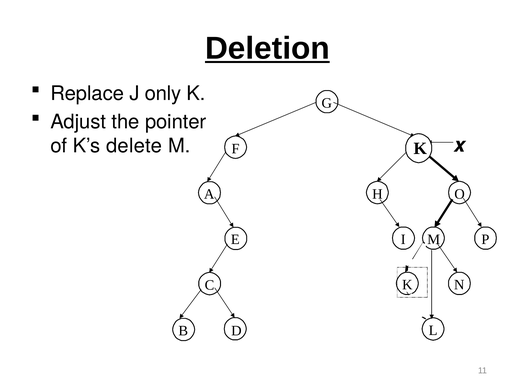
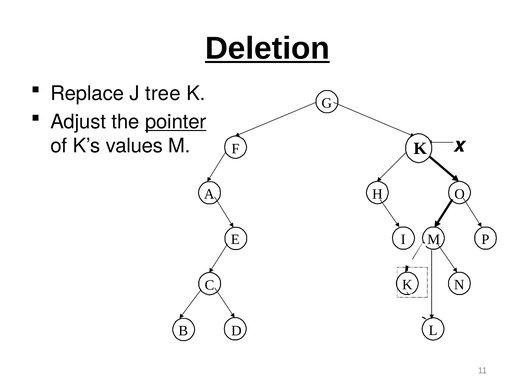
only: only -> tree (163, 94)
pointer underline: none -> present (176, 122)
delete: delete -> values (134, 146)
